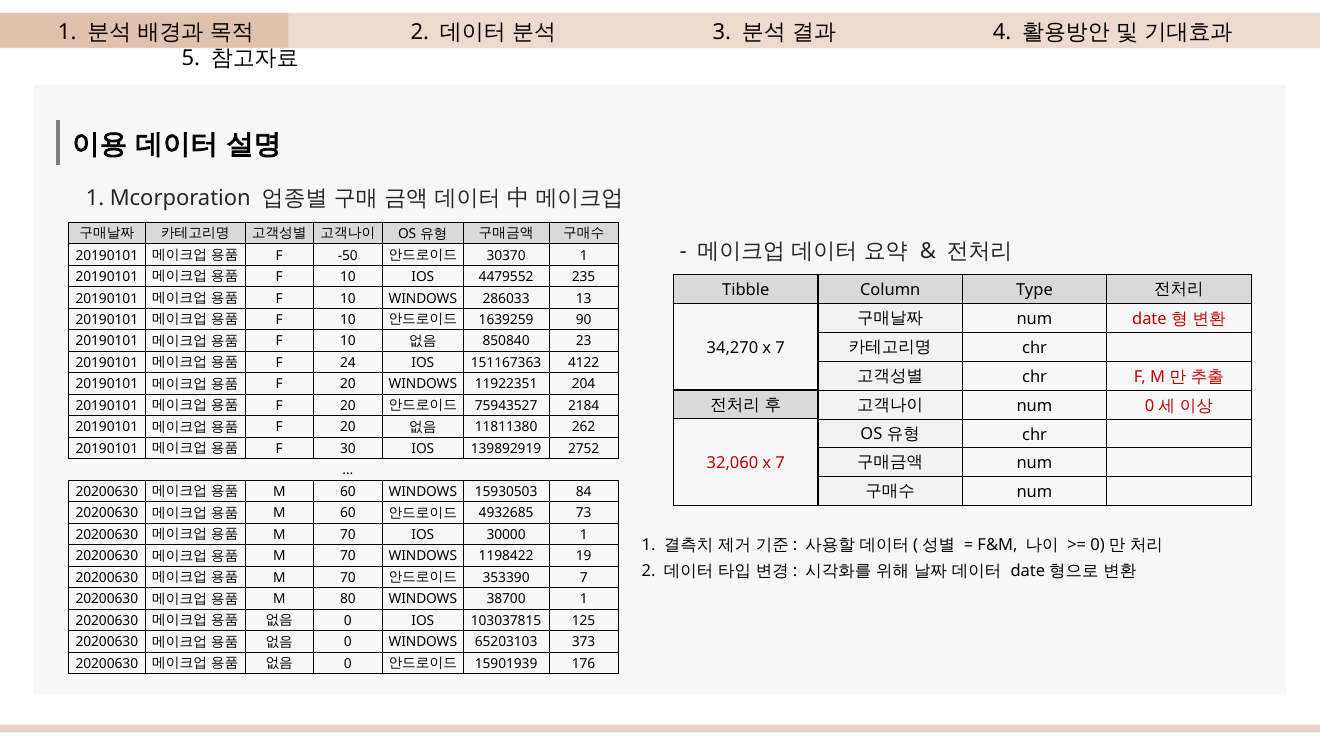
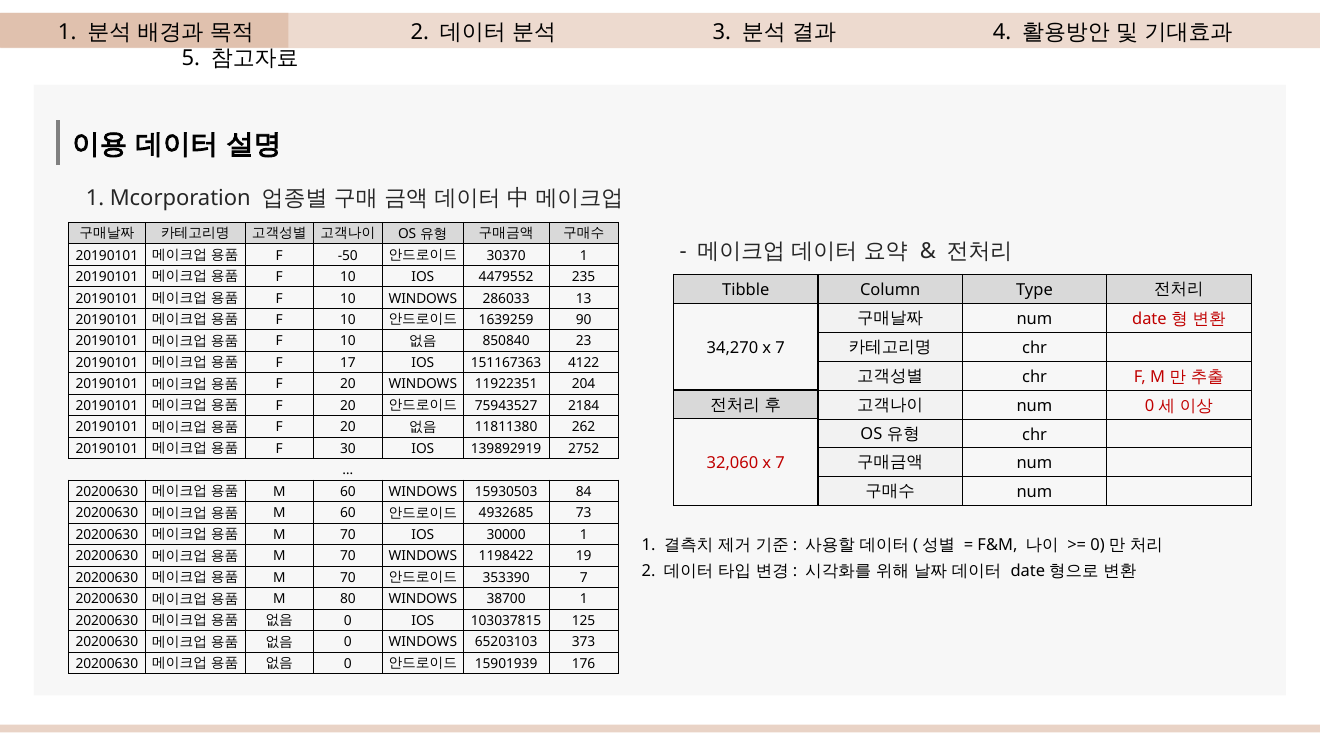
24: 24 -> 17 (348, 363)
